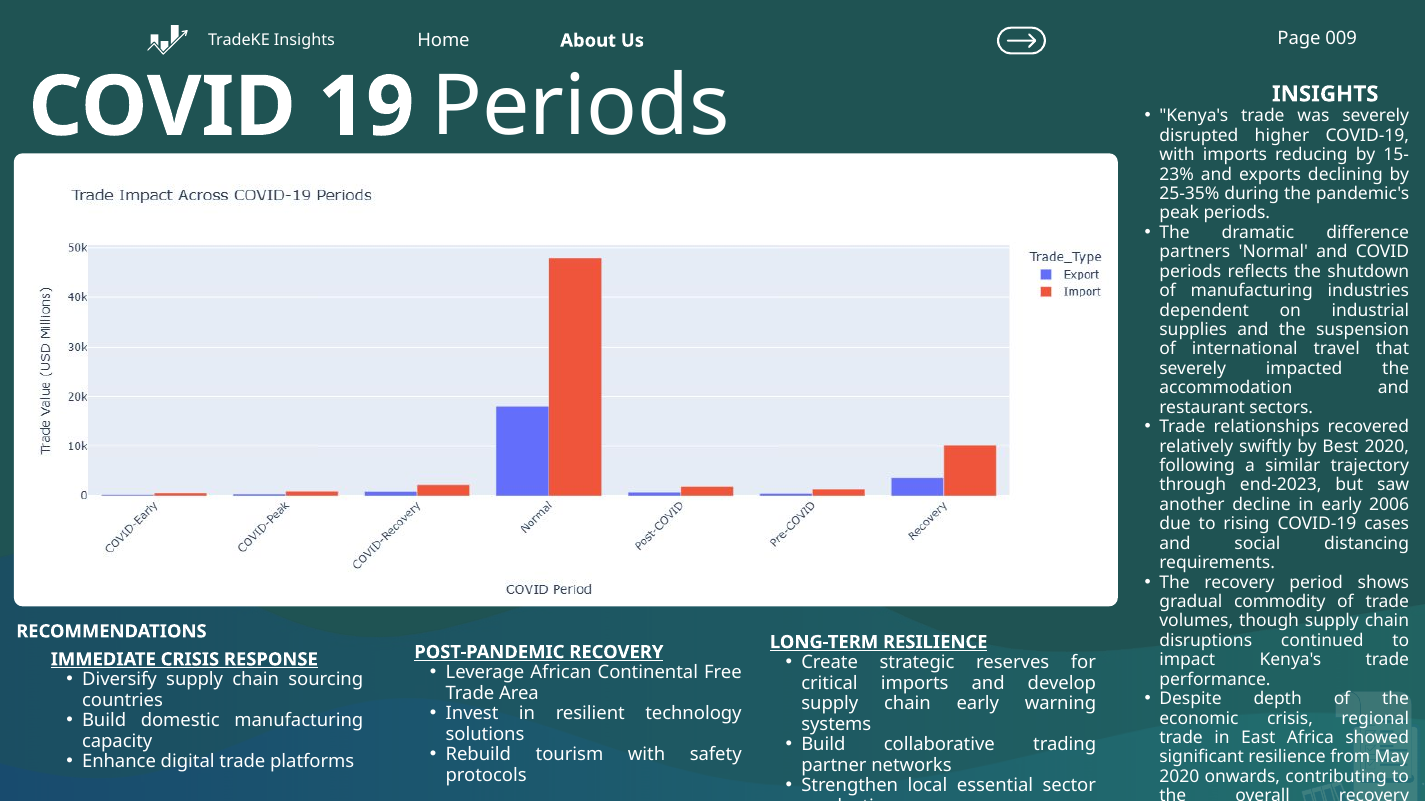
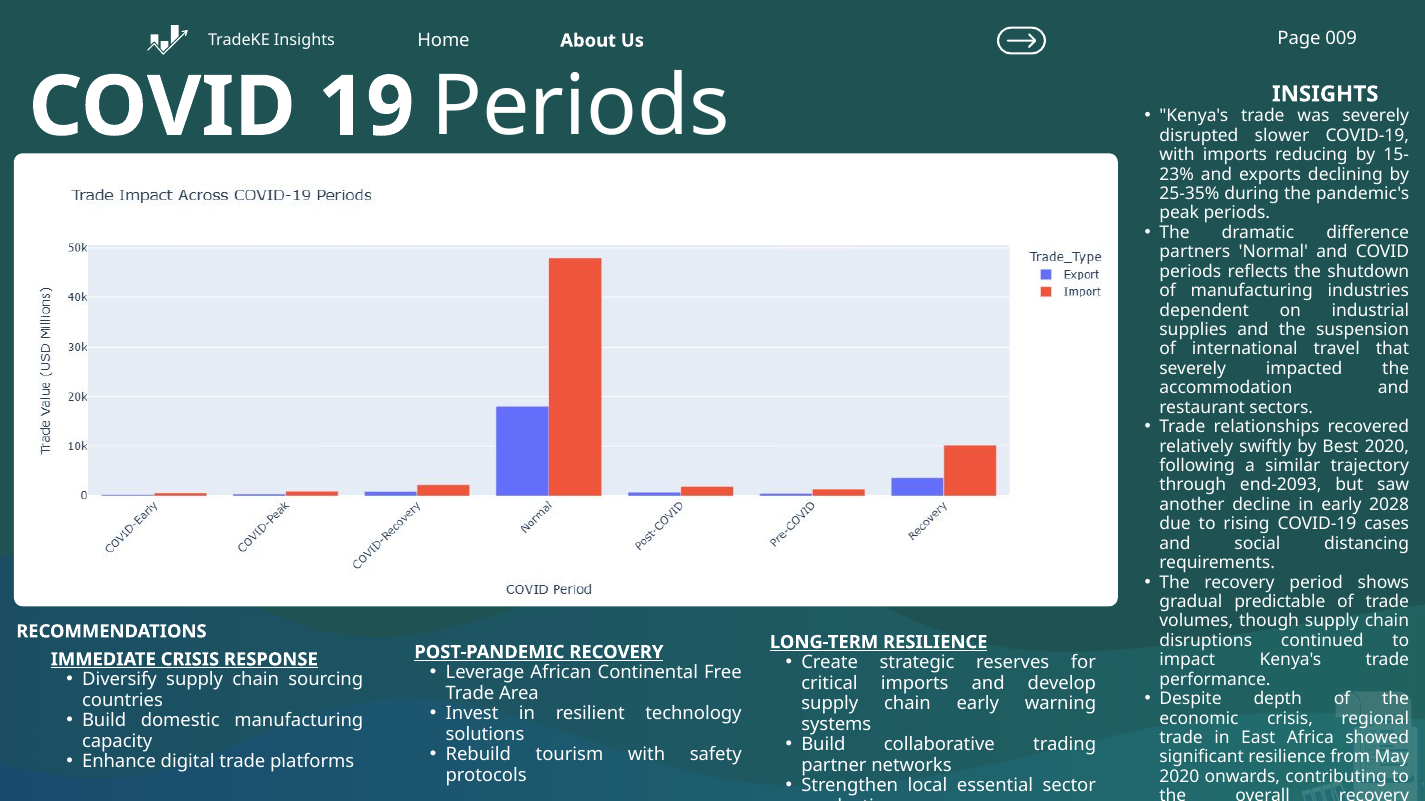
higher: higher -> slower (1282, 136)
end-2023: end-2023 -> end-2093 (1281, 485)
2006: 2006 -> 2028 (1389, 505)
commodity: commodity -> predictable (1280, 602)
